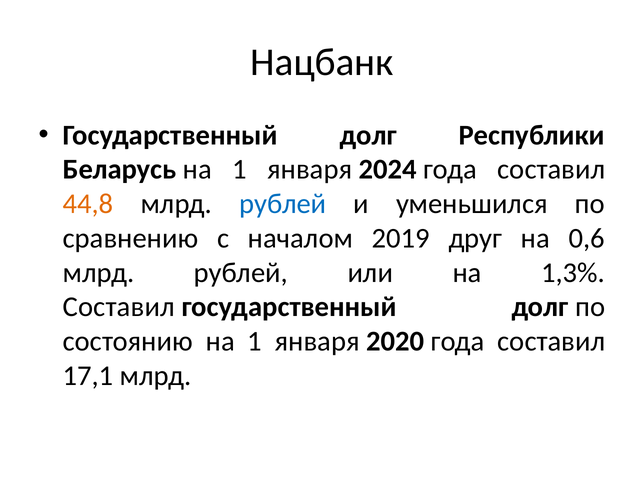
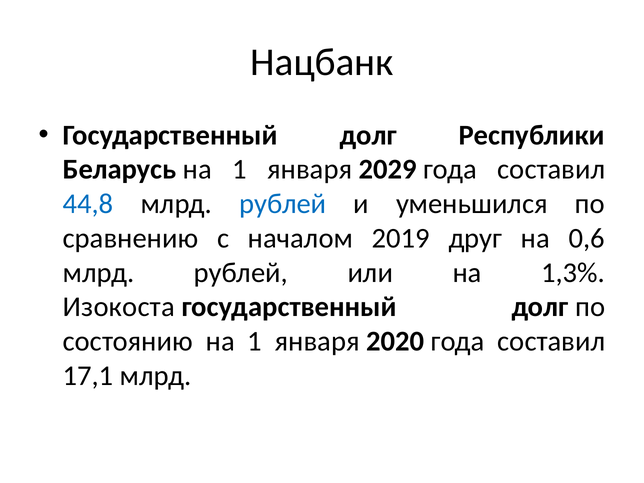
2024: 2024 -> 2029 (388, 170)
44,8 colour: orange -> blue (88, 204)
Составил: Составил -> Изокоста (119, 307)
